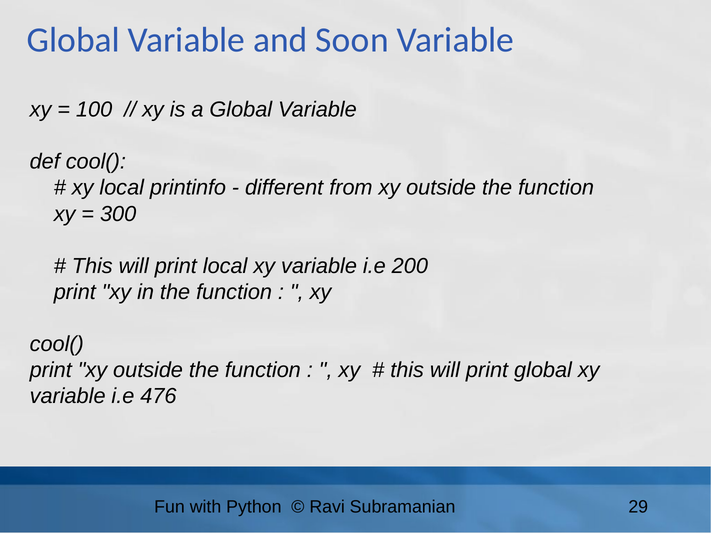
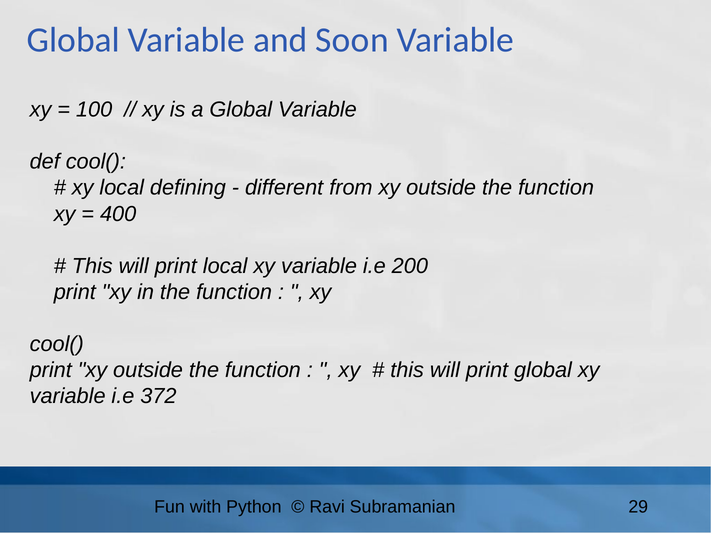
printinfo: printinfo -> defining (188, 188)
300: 300 -> 400 (118, 214)
476: 476 -> 372 (158, 396)
